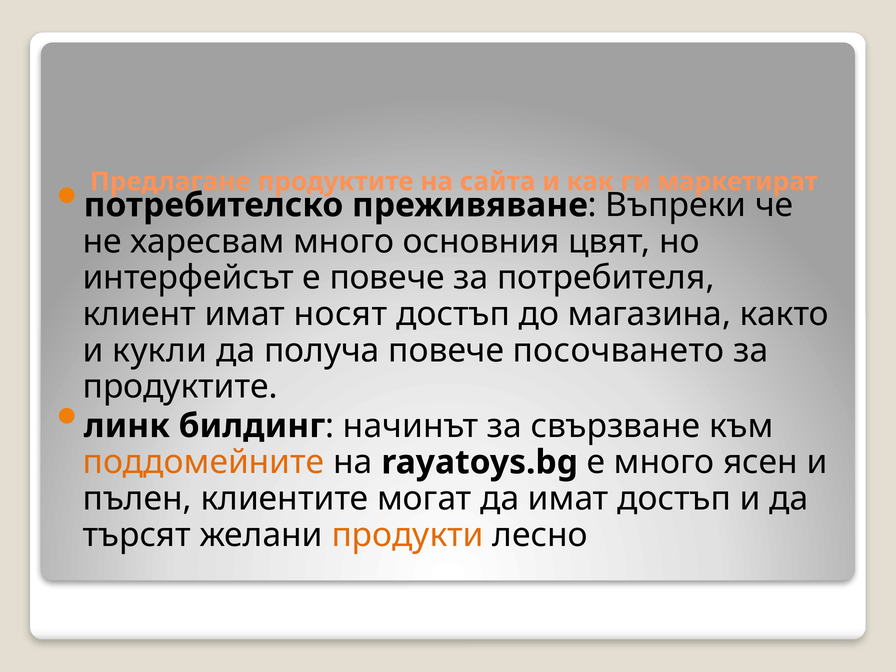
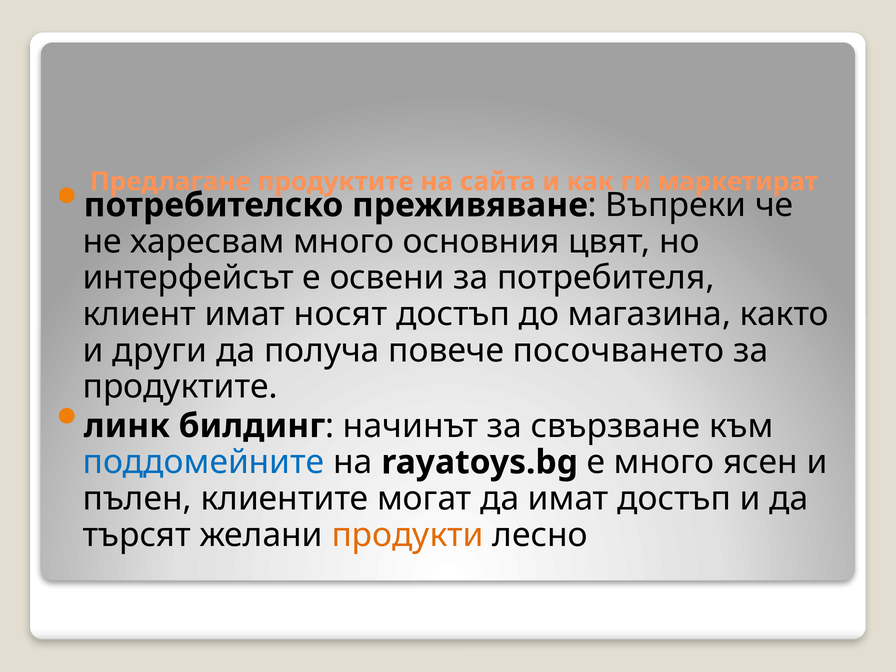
е повече: повече -> освени (387, 278)
кукли: кукли -> други (160, 351)
поддомейните colour: orange -> blue (204, 462)
